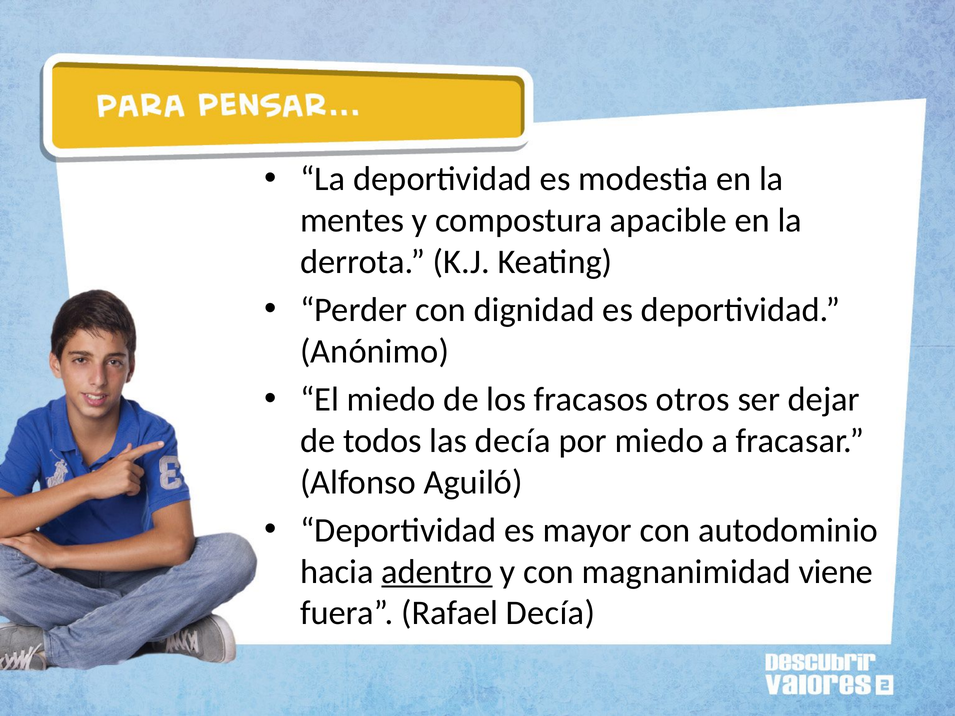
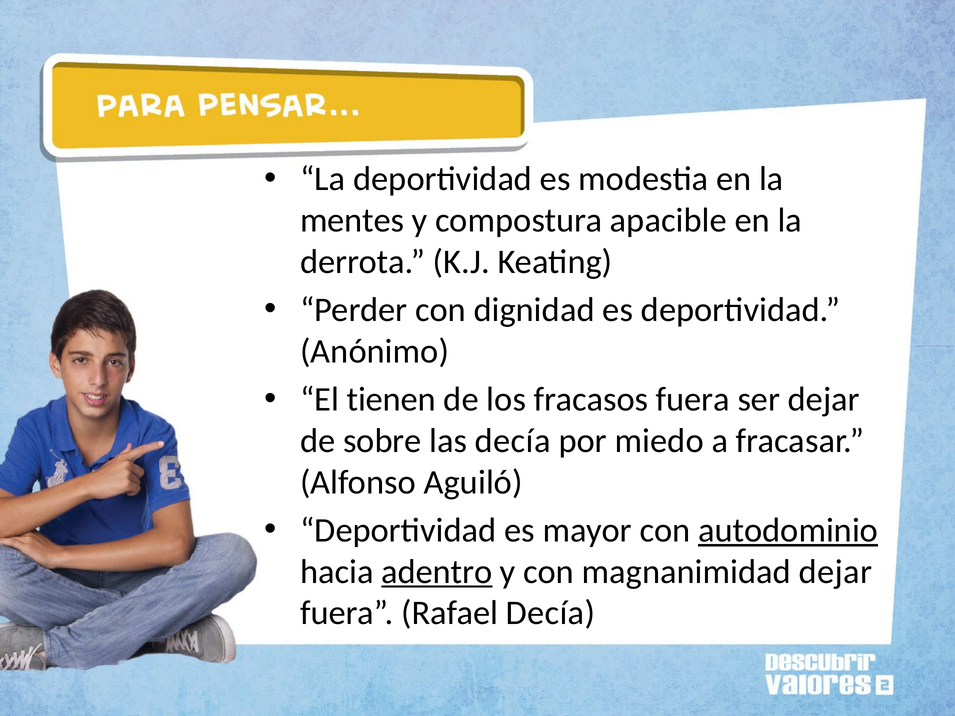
El miedo: miedo -> tienen (391, 400)
fracasos otros: otros -> fuera (693, 400)
todos: todos -> sobre (382, 441)
autodominio underline: none -> present (788, 531)
magnanimidad viene: viene -> dejar (835, 572)
